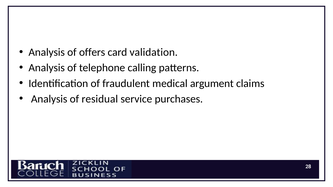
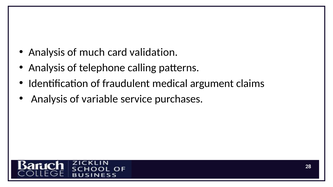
offers: offers -> much (92, 52)
residual: residual -> variable (100, 99)
